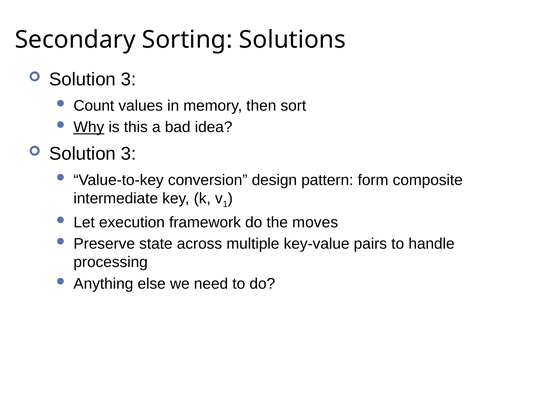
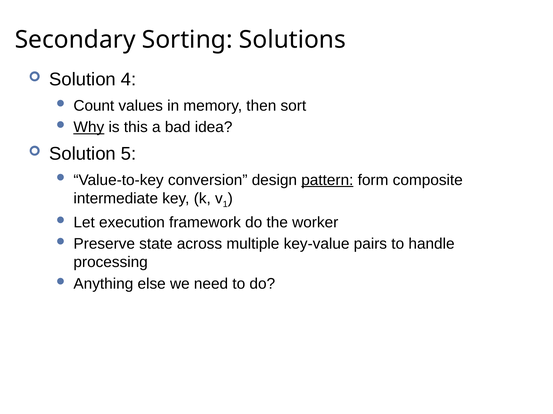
3: 3 -> 4 (129, 80)
3: 3 -> 5 (129, 154)
pattern underline: none -> present (327, 180)
moves: moves -> worker (315, 223)
